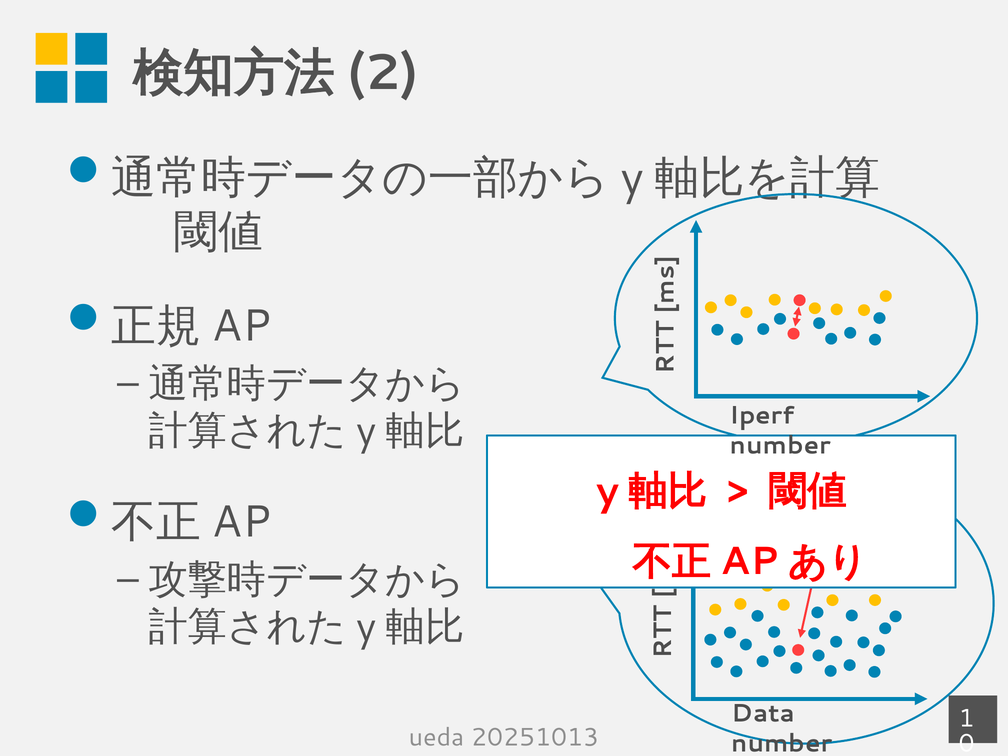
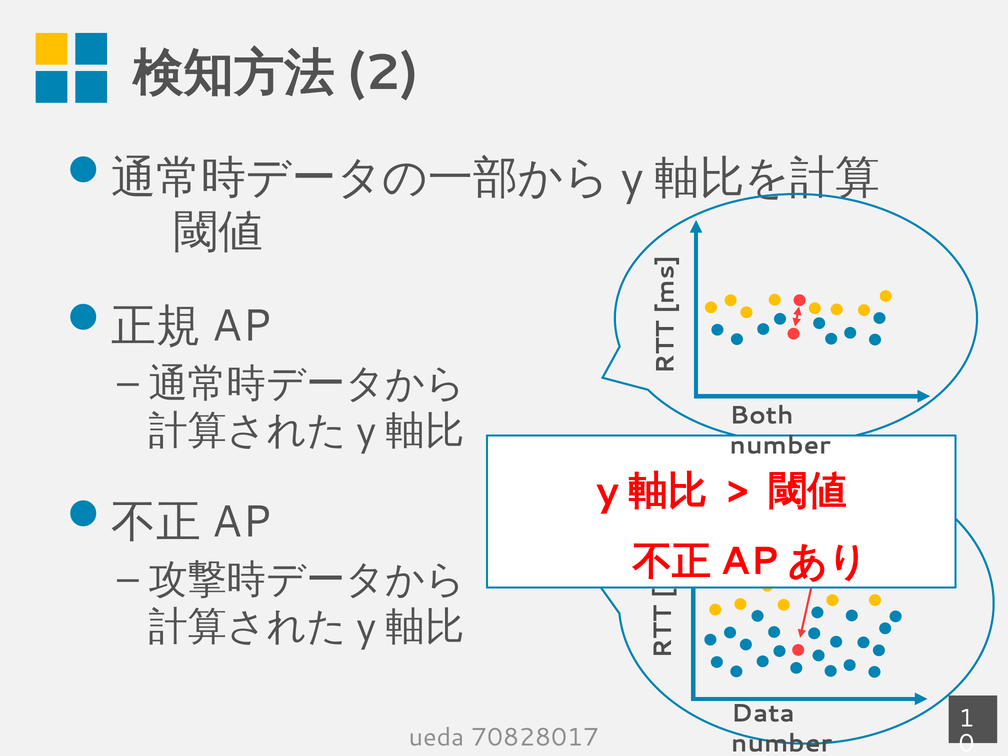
Iperf: Iperf -> Both (762, 415)
20251013: 20251013 -> 70828017 (535, 737)
